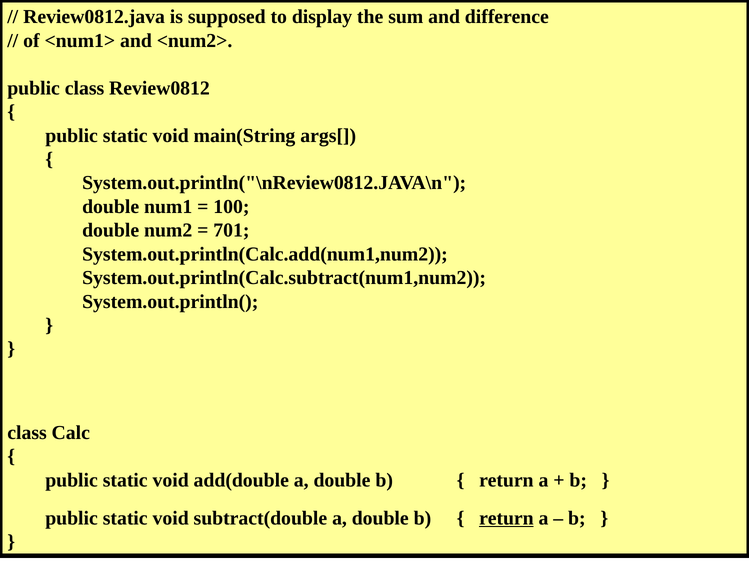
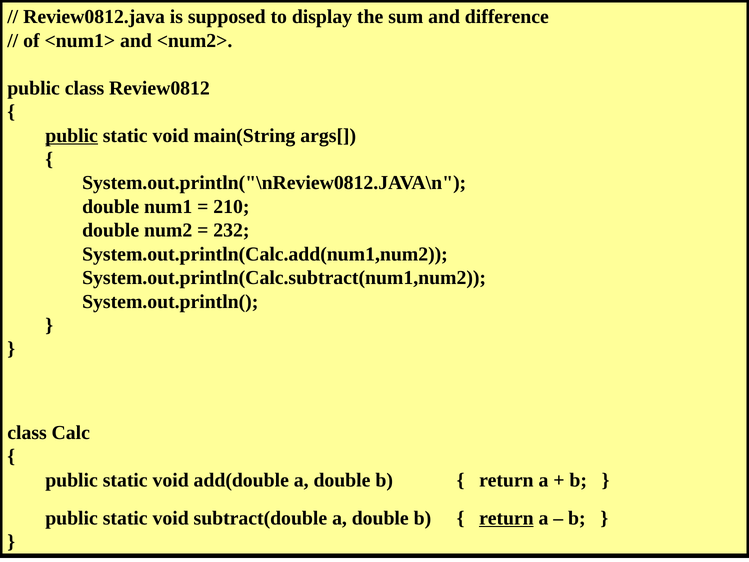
public underline: none -> present (72, 135)
100: 100 -> 210 (231, 207)
701: 701 -> 232 (231, 230)
